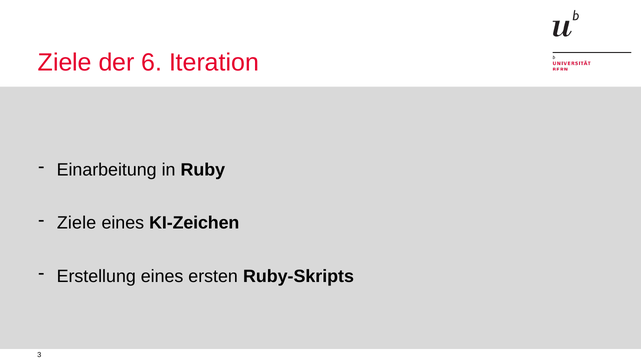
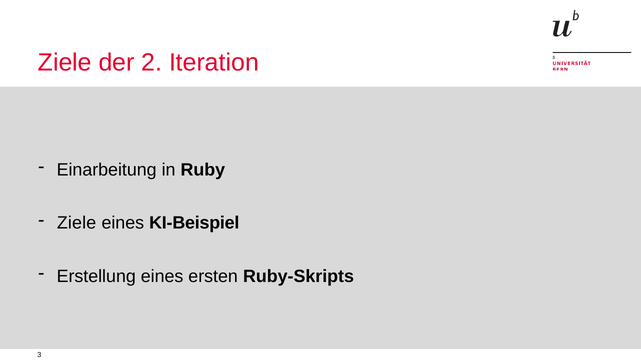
6: 6 -> 2 (152, 63)
KI-Zeichen: KI-Zeichen -> KI-Beispiel (194, 223)
